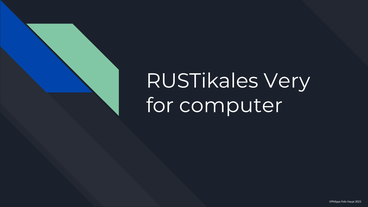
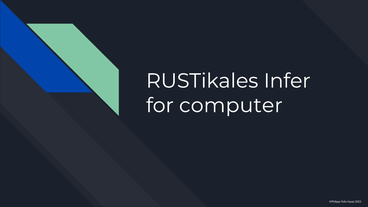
Very: Very -> Infer (287, 81)
